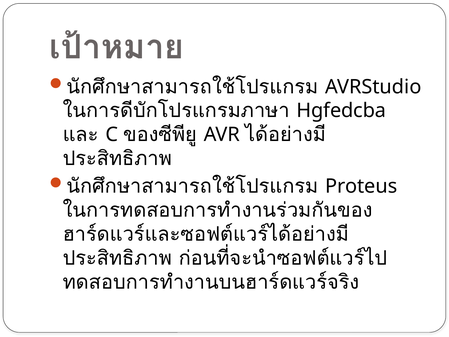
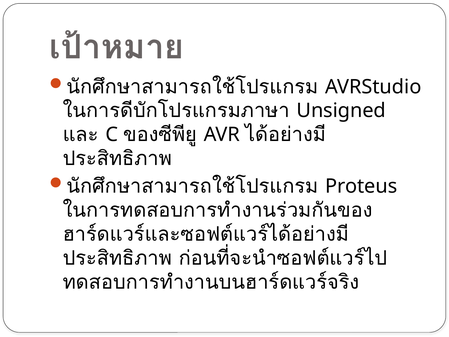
Hgfedcba: Hgfedcba -> Unsigned (341, 111)
